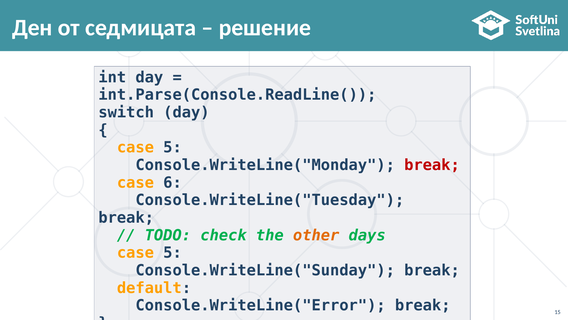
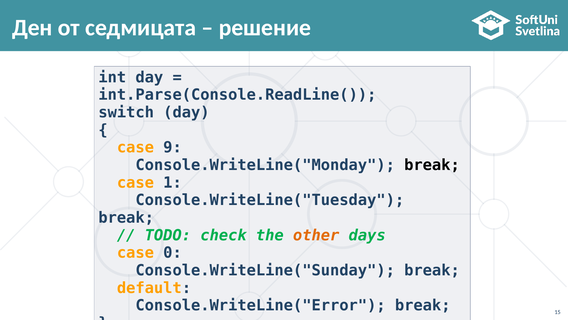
5: 5 -> 9 (173, 147)
break colour: red -> black (432, 165)
6: 6 -> 1 (173, 182)
5: 5 -> 0 (173, 253)
